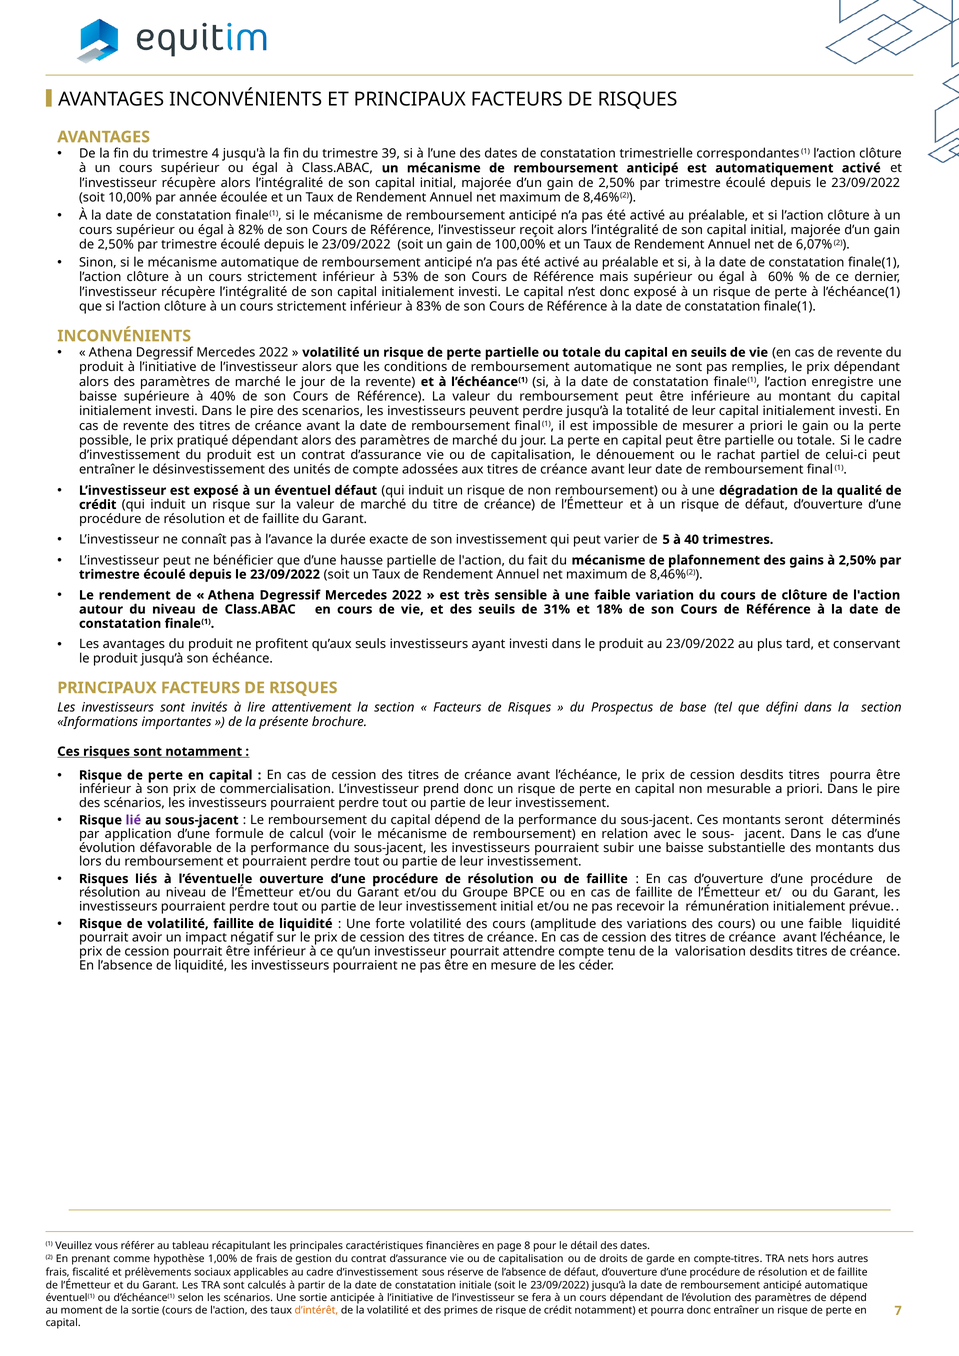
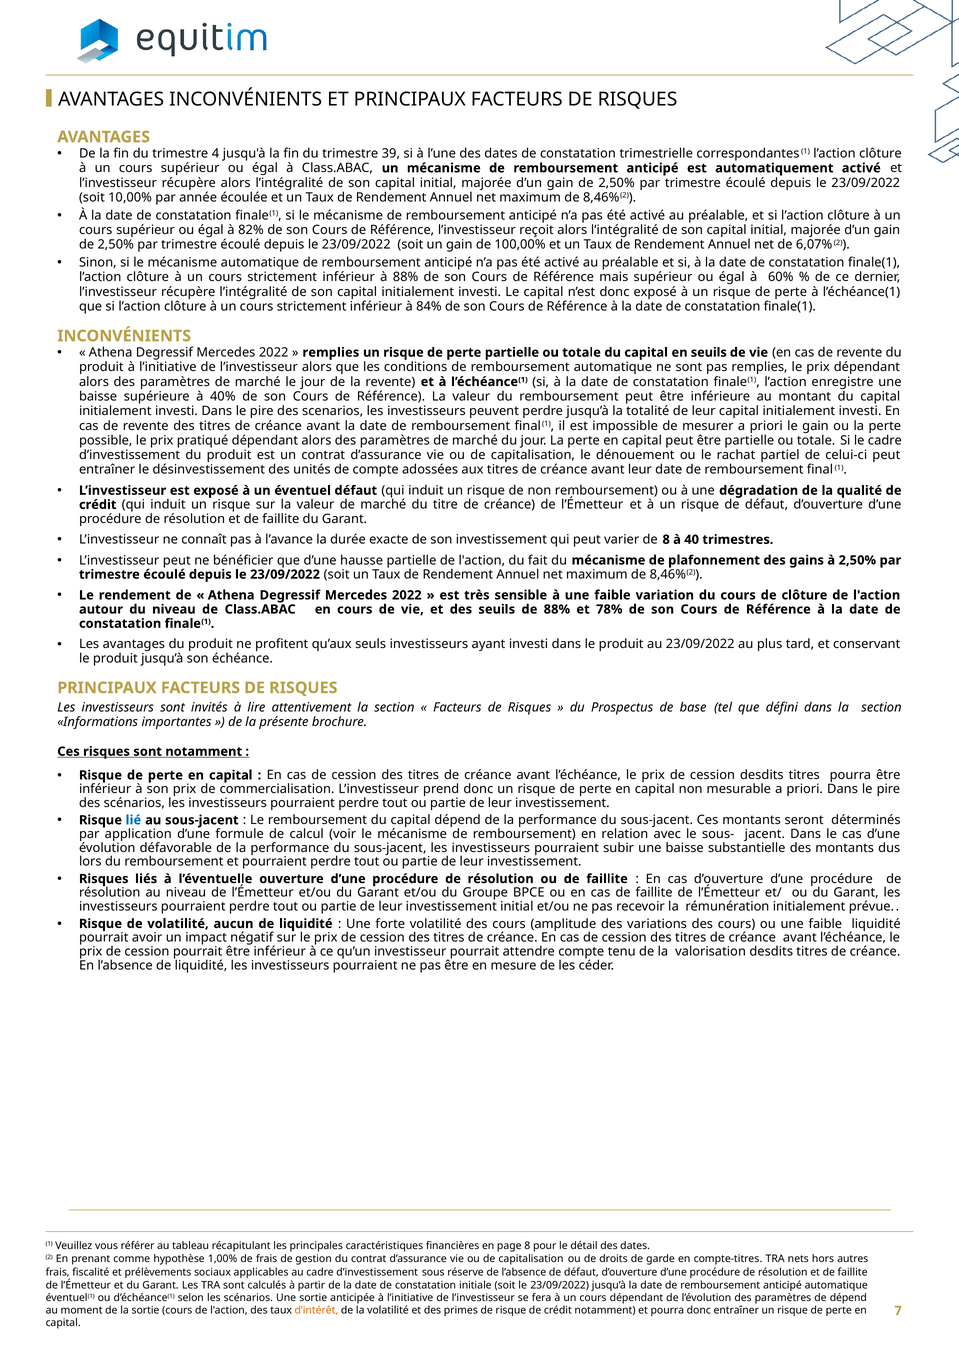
à 53%: 53% -> 88% (406, 277)
83%: 83% -> 84% (429, 307)
volatilité: volatilité -> remplies (331, 353)
de 5: 5 -> 8 (666, 540)
de 31%: 31% -> 88% (557, 609)
18%: 18% -> 78% (609, 609)
lié colour: purple -> blue (133, 820)
volatilité faillite: faillite -> aucun (233, 924)
